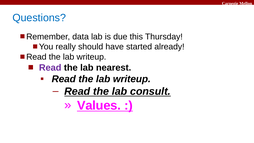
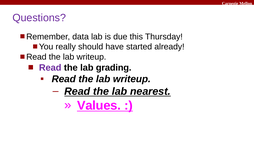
Questions colour: blue -> purple (39, 18)
nearest: nearest -> grading (114, 68)
consult: consult -> nearest (150, 91)
